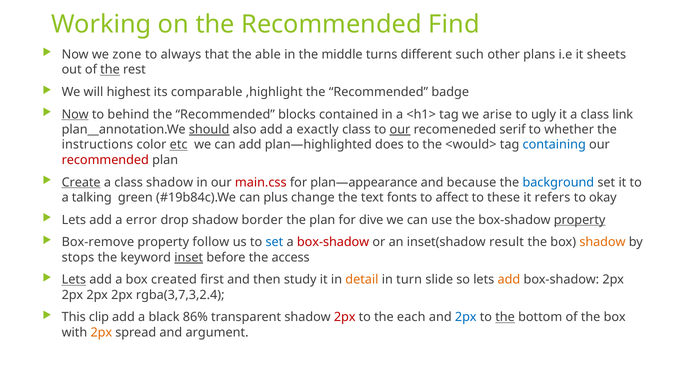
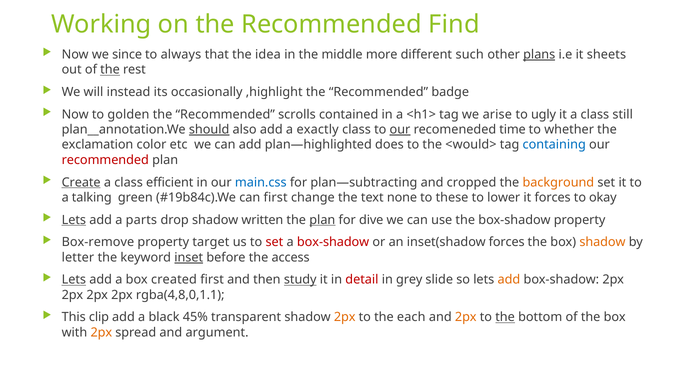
zone: zone -> since (127, 54)
able: able -> idea (268, 54)
turns: turns -> more (382, 54)
plans underline: none -> present (539, 54)
highest: highest -> instead (129, 92)
comparable: comparable -> occasionally (207, 92)
Now underline: present -> none (75, 114)
behind: behind -> golden (128, 114)
blocks: blocks -> scrolls (297, 114)
link: link -> still (623, 114)
serif: serif -> time (513, 129)
instructions: instructions -> exclamation (97, 145)
etc underline: present -> none (179, 145)
class shadow: shadow -> efficient (170, 182)
main.css colour: red -> blue (261, 182)
plan—appearance: plan—appearance -> plan—subtracting (364, 182)
because: because -> cropped (472, 182)
background colour: blue -> orange (558, 182)
can plus: plus -> first (276, 197)
fonts: fonts -> none (402, 197)
affect: affect -> these (452, 197)
these: these -> lower (504, 197)
it refers: refers -> forces (553, 197)
Lets underline: none -> present (74, 219)
error: error -> parts (141, 219)
border: border -> written (262, 219)
plan underline: none -> present (322, 219)
property underline: present -> none (580, 219)
follow: follow -> target (211, 242)
set colour: blue -> red (274, 242)
inset(shadow result: result -> forces (507, 242)
stops: stops -> letter (78, 257)
study underline: none -> present (300, 279)
detail colour: orange -> red (362, 279)
turn: turn -> grey (409, 279)
rgba(3,7,3,2.4: rgba(3,7,3,2.4 -> rgba(4,8,0,1.1 (180, 294)
86%: 86% -> 45% (195, 317)
2px colour: red -> orange (345, 317)
2px colour: blue -> orange (466, 317)
